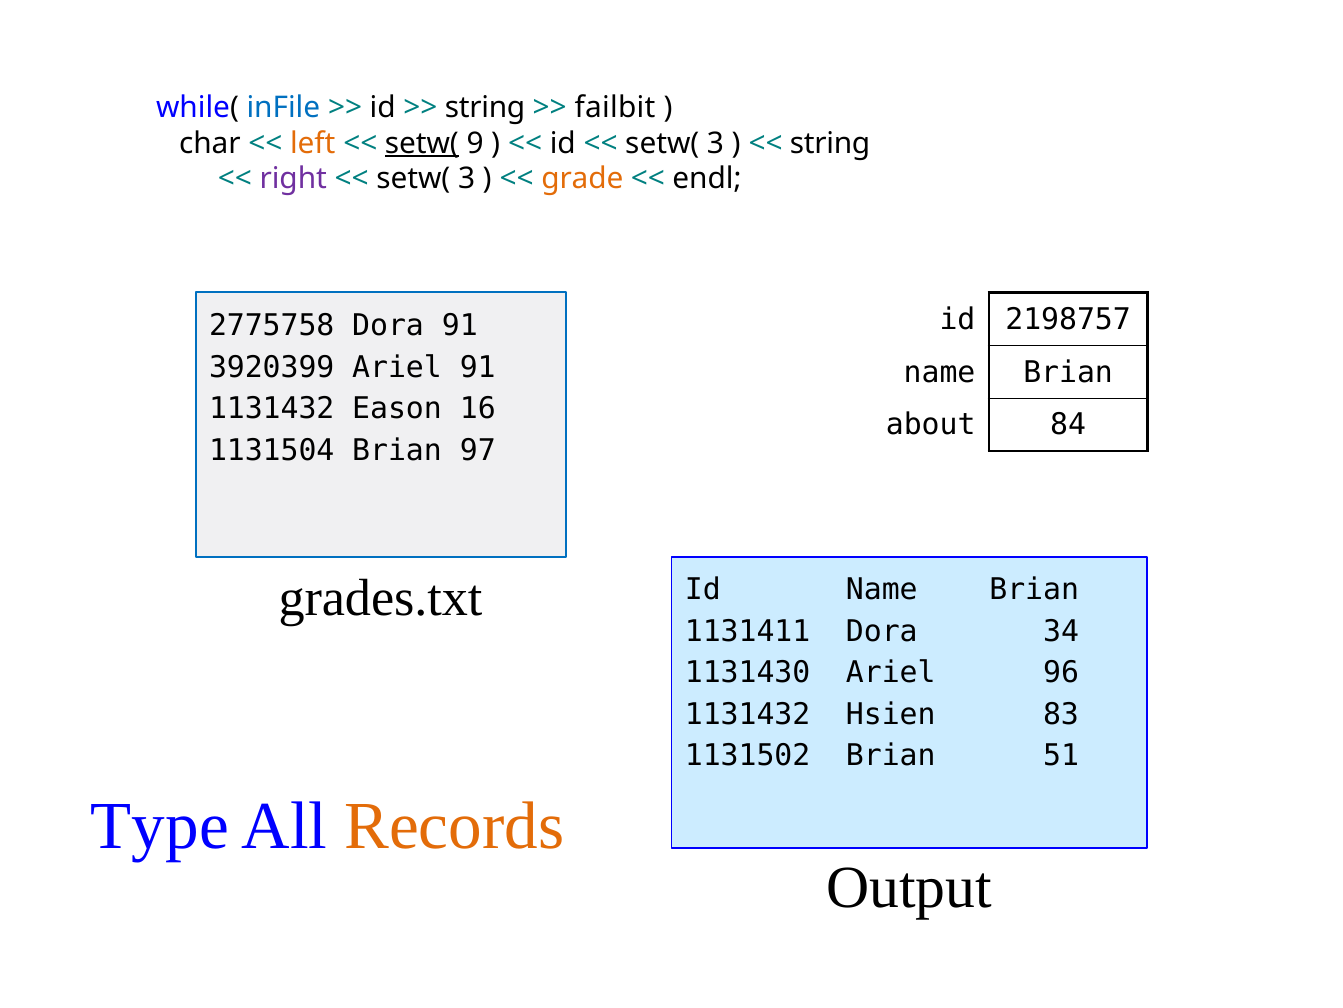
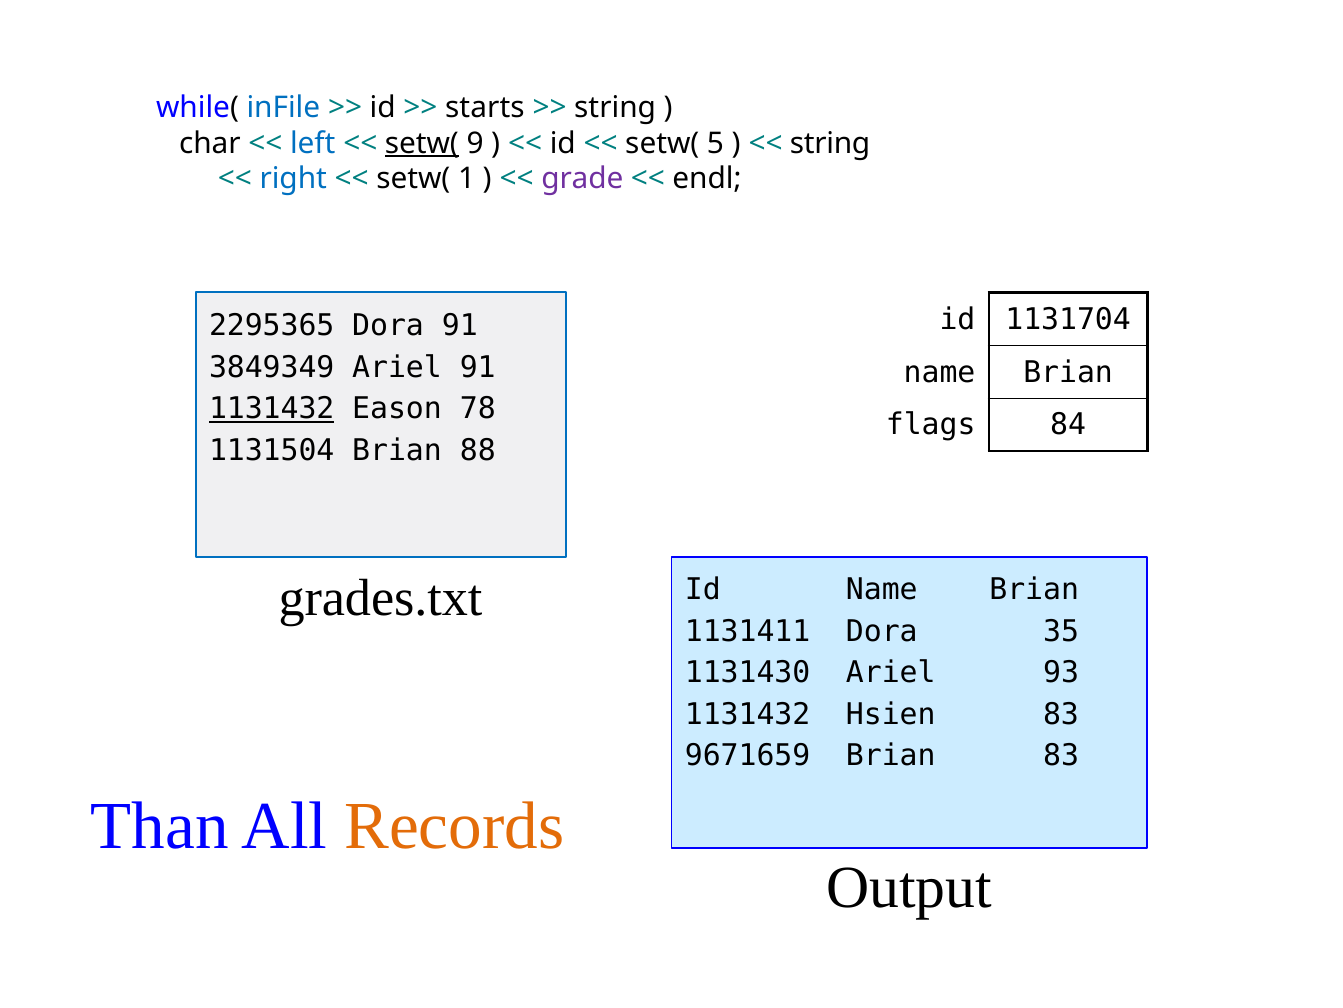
string: string -> starts (485, 107)
failbit: failbit -> string (615, 107)
left colour: orange -> blue (313, 143)
3: 3 -> 5 (716, 143)
right colour: purple -> blue (293, 179)
3: 3 -> 1 (467, 179)
grade colour: orange -> purple (582, 179)
2198757: 2198757 -> 1131704 (1068, 319)
2775758: 2775758 -> 2295365 (272, 325)
3920399: 3920399 -> 3849349 (272, 367)
1131432 underline: none -> present (272, 409)
16: 16 -> 78 (478, 409)
about: about -> flags (931, 425)
97: 97 -> 88 (478, 451)
34: 34 -> 35 (1061, 631)
96: 96 -> 93 (1061, 672)
1131502: 1131502 -> 9671659 (748, 755)
Brian 51: 51 -> 83 (1061, 755)
Type: Type -> Than (160, 826)
